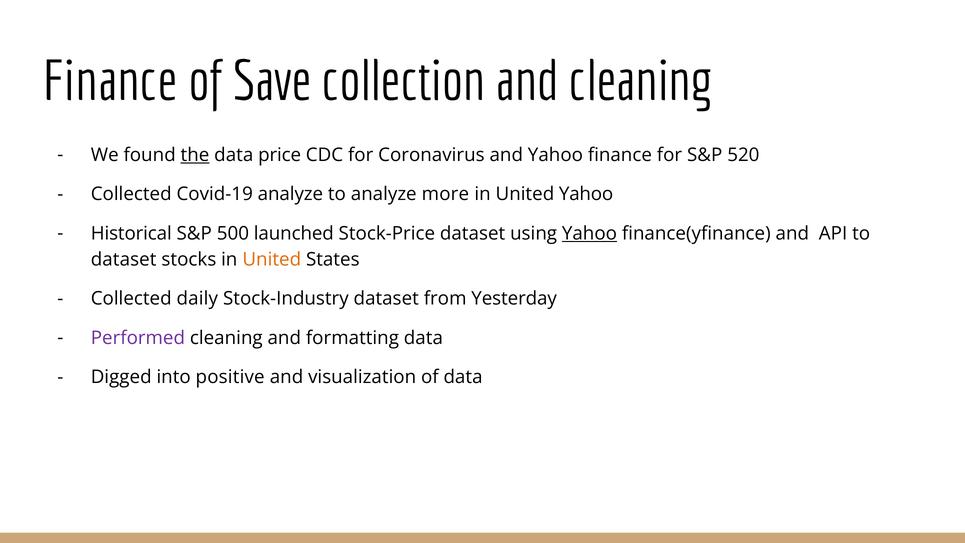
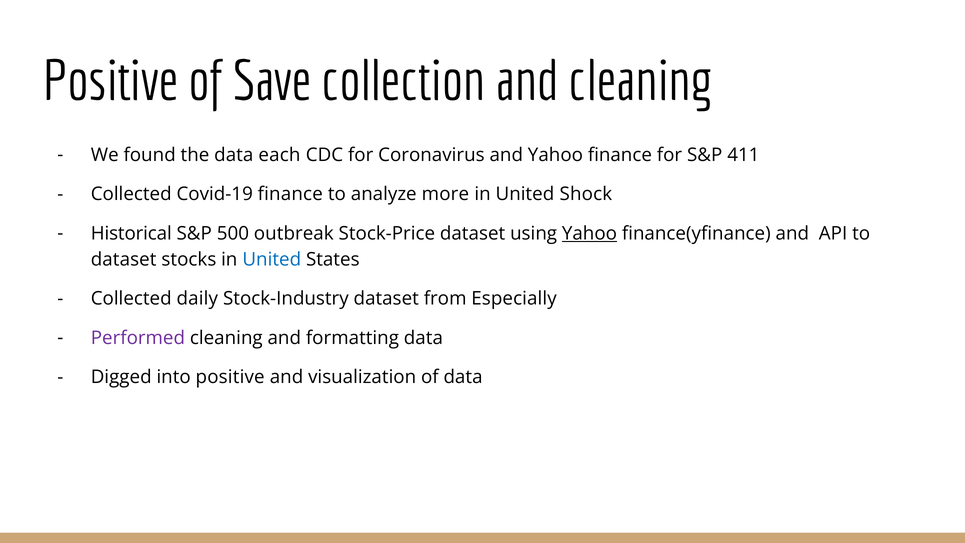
Finance: Finance -> Positive (111, 82)
the underline: present -> none (195, 155)
price: price -> each (279, 155)
520: 520 -> 411 (743, 155)
Covid-19 analyze: analyze -> finance (290, 194)
United Yahoo: Yahoo -> Shock (586, 194)
launched: launched -> outbreak (294, 233)
United colour: orange -> blue (272, 259)
Yesterday: Yesterday -> Especially (514, 299)
